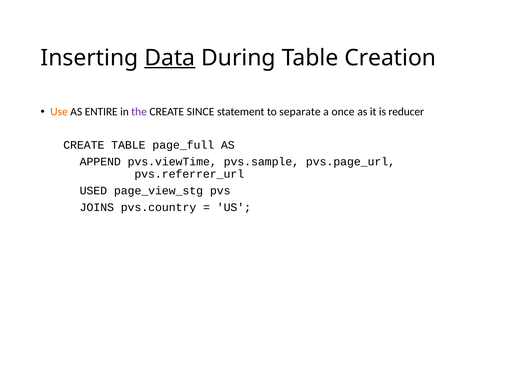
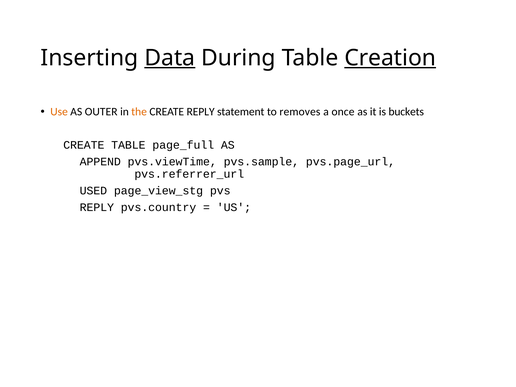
Creation underline: none -> present (390, 58)
ENTIRE: ENTIRE -> OUTER (101, 112)
the colour: purple -> orange (139, 112)
CREATE SINCE: SINCE -> REPLY (201, 112)
separate: separate -> removes (300, 112)
reducer: reducer -> buckets (406, 112)
JOINS: JOINS -> REPLY (97, 207)
